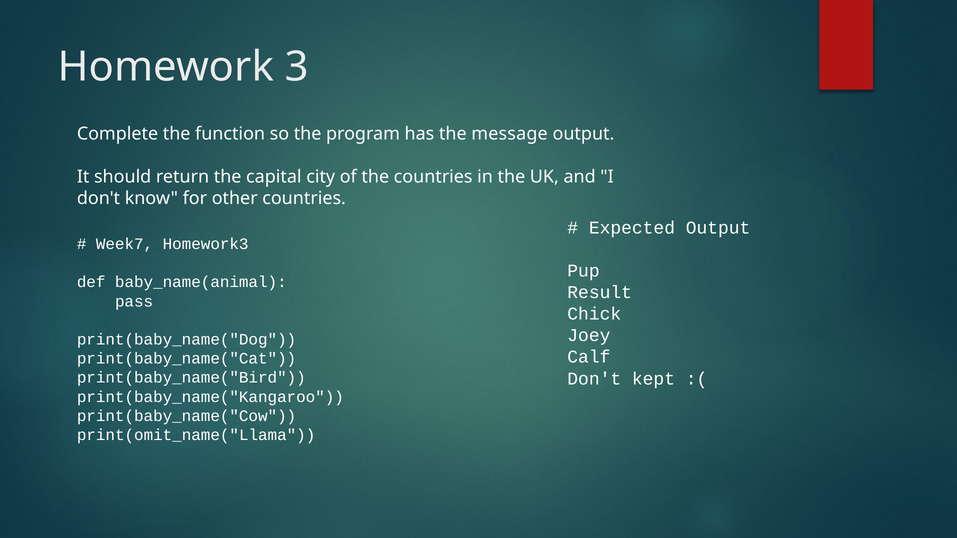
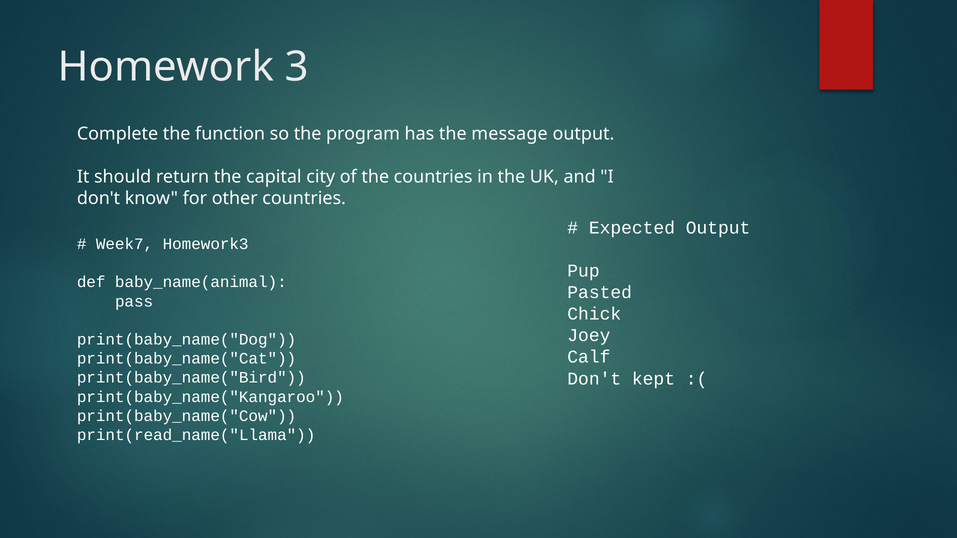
Result: Result -> Pasted (600, 293)
print(omit_name("Llama: print(omit_name("Llama -> print(read_name("Llama (196, 435)
